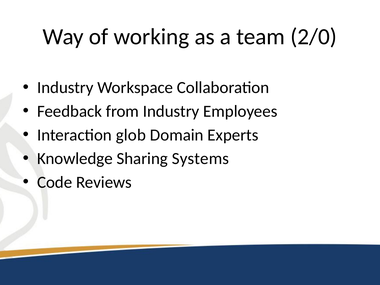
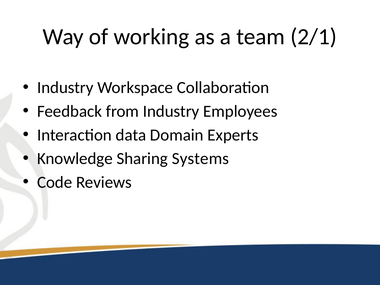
2/0: 2/0 -> 2/1 (314, 37)
glob: glob -> data (131, 135)
